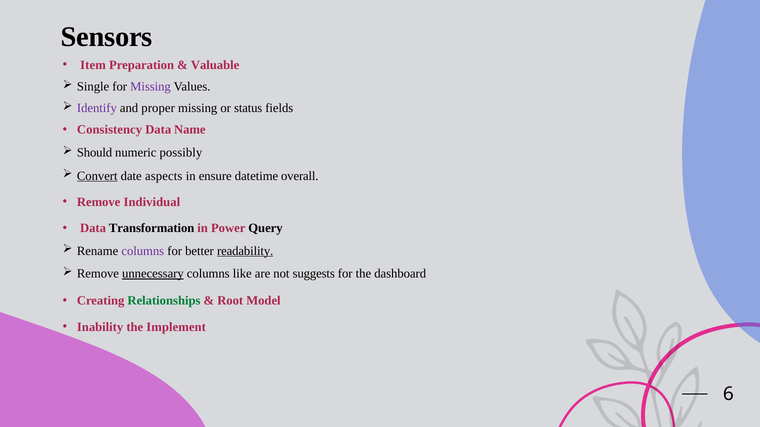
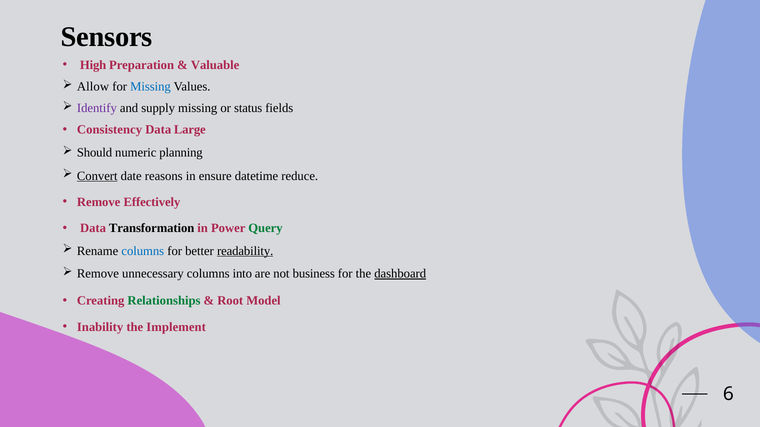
Item: Item -> High (93, 65)
Single: Single -> Allow (93, 86)
Missing colour: purple -> blue (150, 86)
proper: proper -> supply (158, 108)
Name: Name -> Large (190, 130)
possibly: possibly -> planning (181, 153)
aspects: aspects -> reasons (164, 176)
overall: overall -> reduce (300, 176)
Individual: Individual -> Effectively (152, 202)
Query colour: black -> green (265, 228)
columns colour: purple -> blue (143, 251)
unnecessary underline: present -> none (153, 274)
like: like -> into (242, 274)
suggests: suggests -> business (314, 274)
dashboard underline: none -> present (400, 274)
